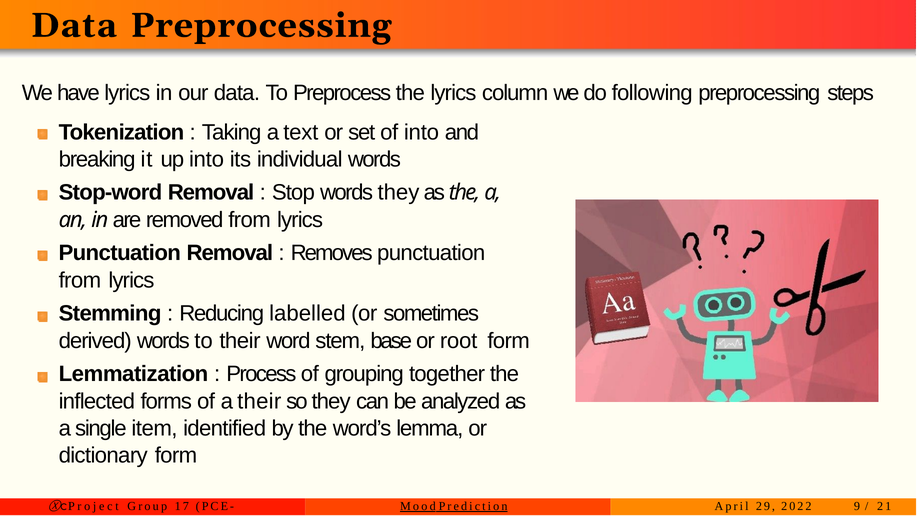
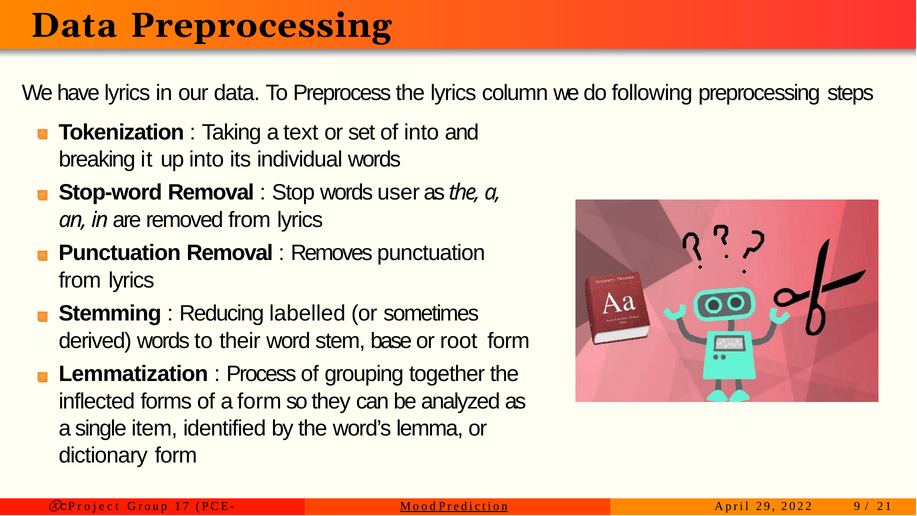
words they: they -> user (399, 193)
a their: their -> form (259, 401)
